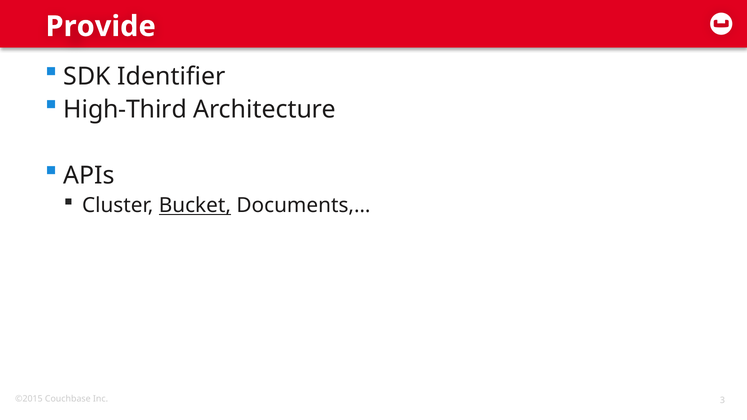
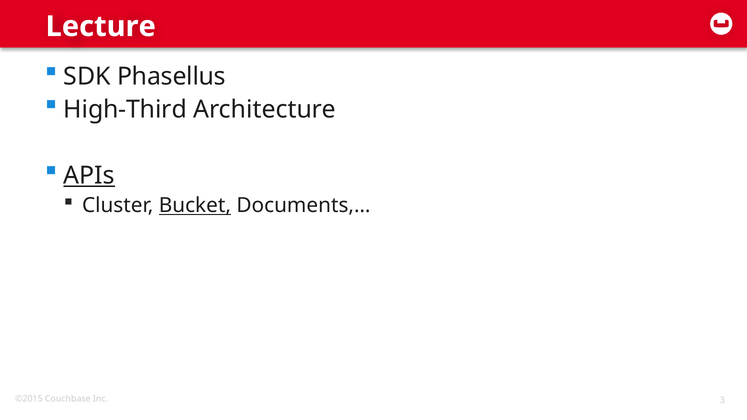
Provide: Provide -> Lecture (101, 26)
Identifier: Identifier -> Phasellus (172, 76)
APIs underline: none -> present (89, 175)
